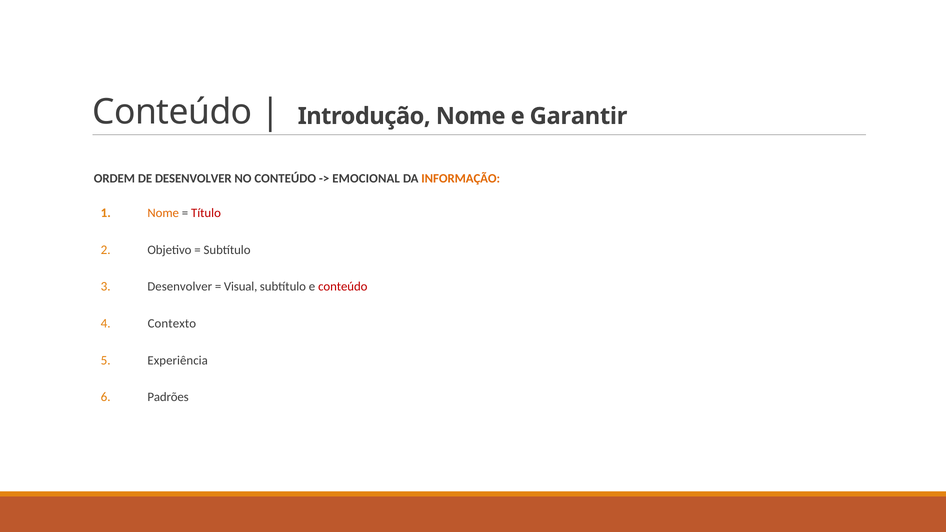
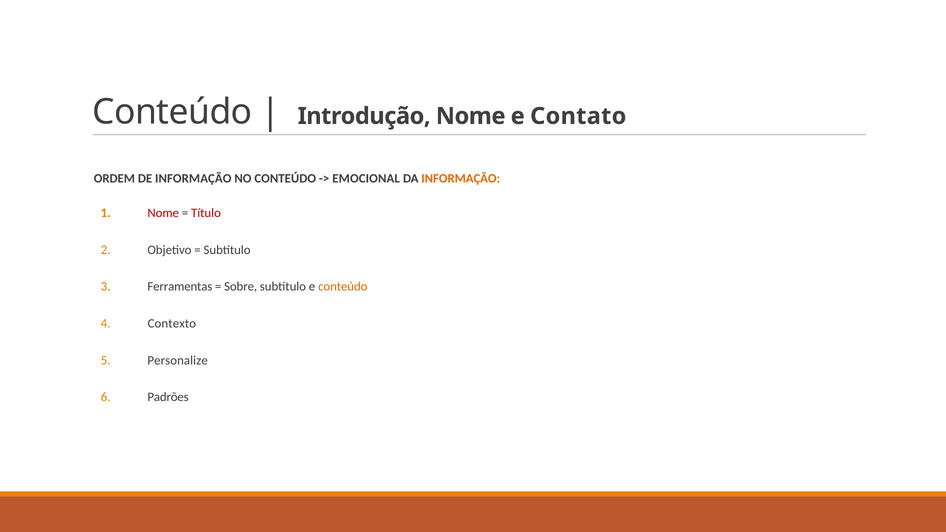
Garantir: Garantir -> Contato (578, 116)
DE DESENVOLVER: DESENVOLVER -> INFORMAÇÃO (193, 178)
Nome colour: orange -> red (163, 213)
Desenvolver: Desenvolver -> Ferramentas (180, 287)
Visual: Visual -> Sobre (241, 287)
conteúdo colour: red -> orange (343, 287)
Experiência: Experiência -> Personalize (178, 361)
